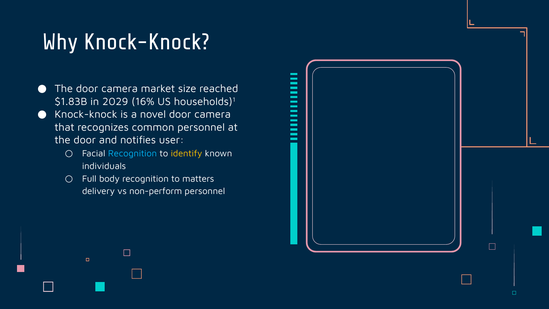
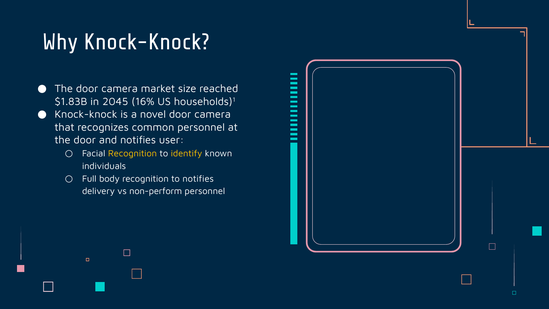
2029: 2029 -> 2045 (115, 101)
Recognition colour: light blue -> yellow (132, 153)
to matters: matters -> notifies (198, 179)
